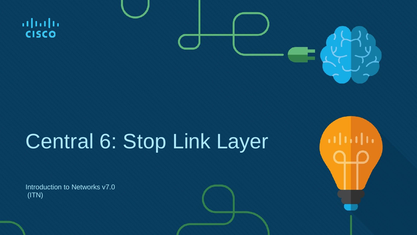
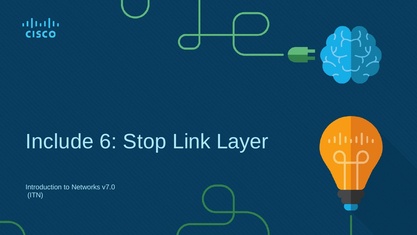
Central: Central -> Include (60, 141)
